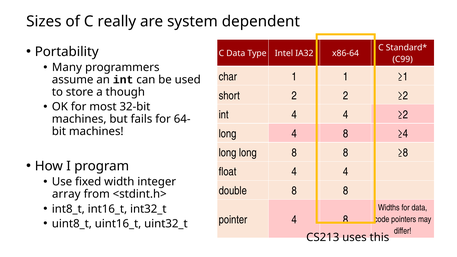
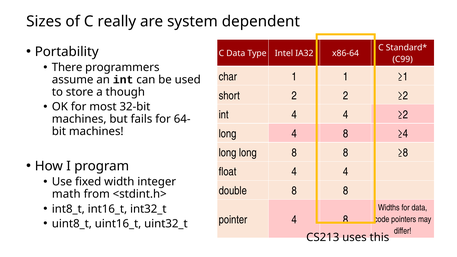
Many: Many -> There (67, 67)
array: array -> math (66, 194)
